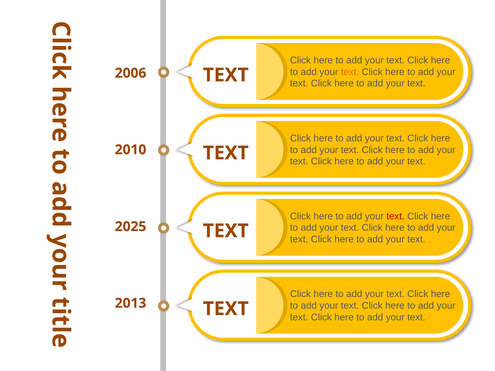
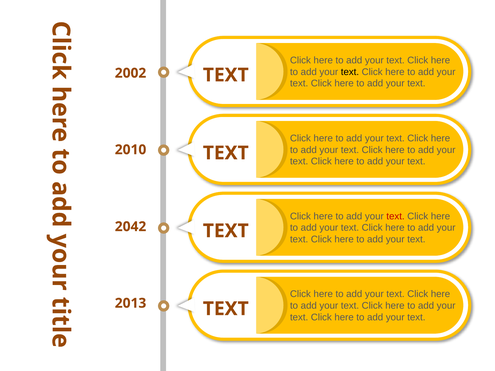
text colour: orange -> black (350, 72)
2006: 2006 -> 2002 (131, 73)
2025: 2025 -> 2042 (131, 227)
